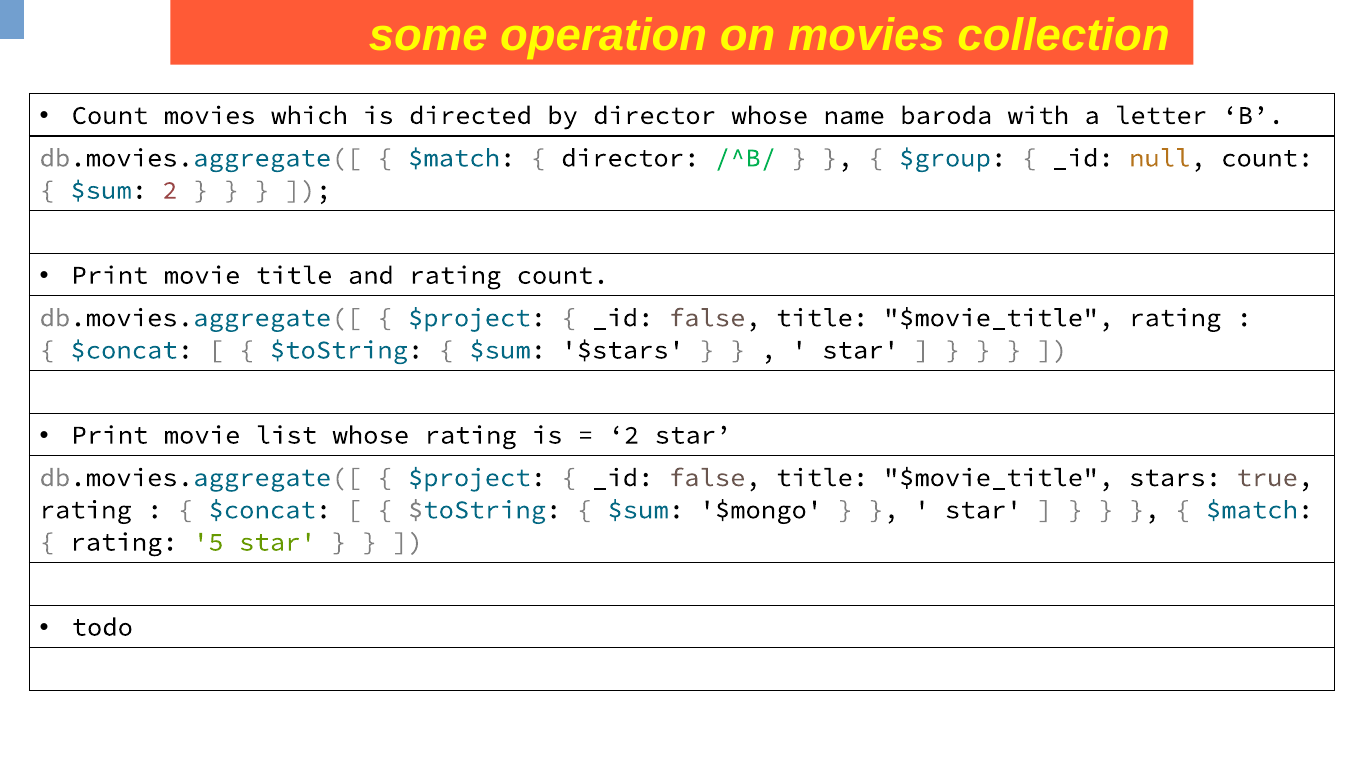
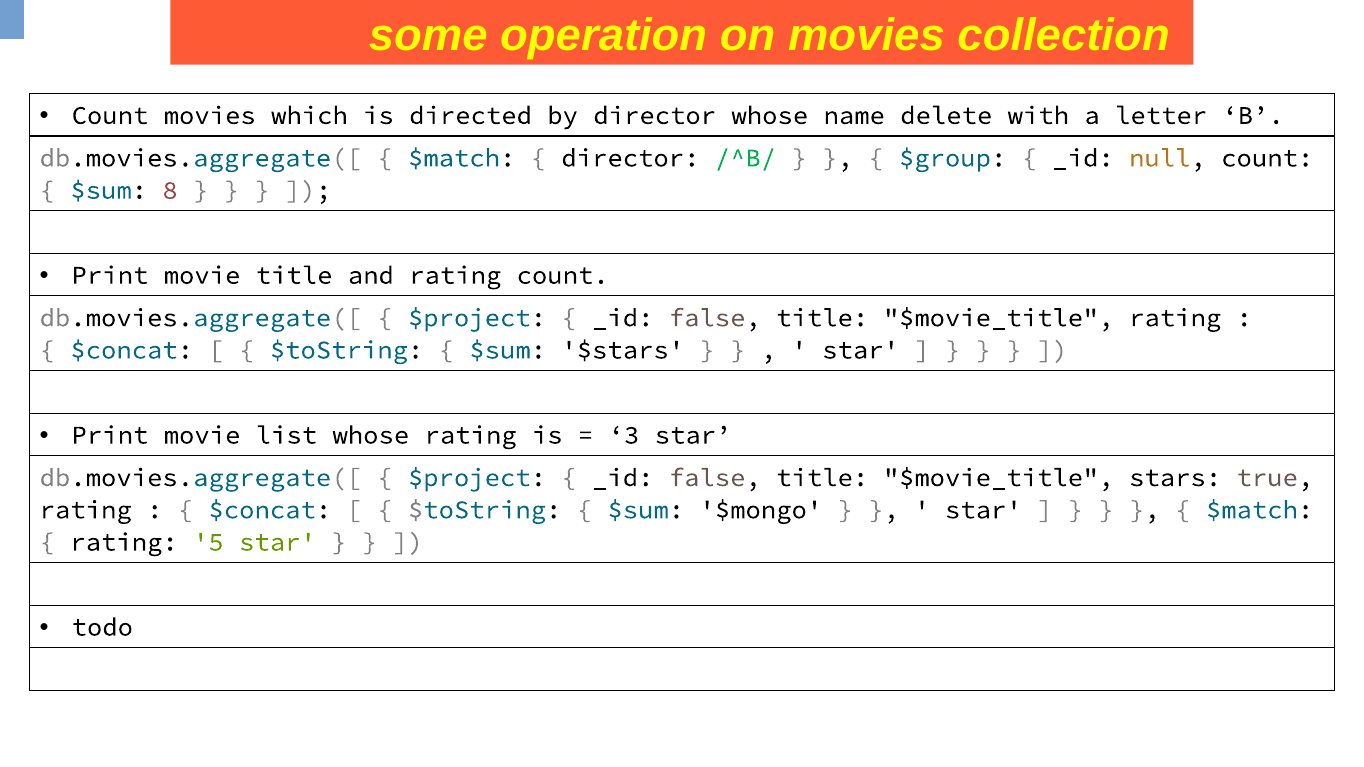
baroda: baroda -> delete (946, 116)
$sum 2: 2 -> 8 (170, 190)
2: 2 -> 3 (624, 435)
